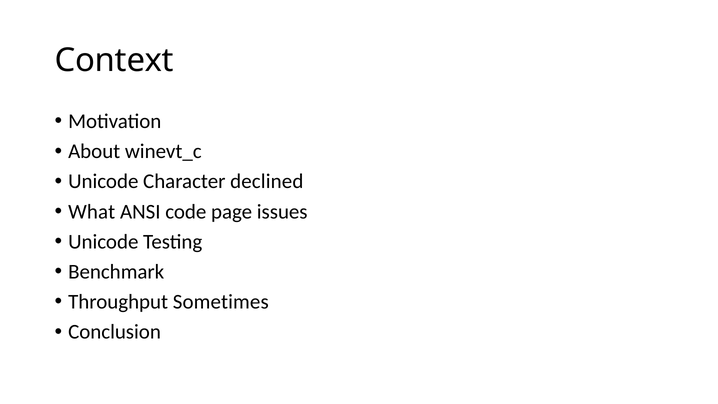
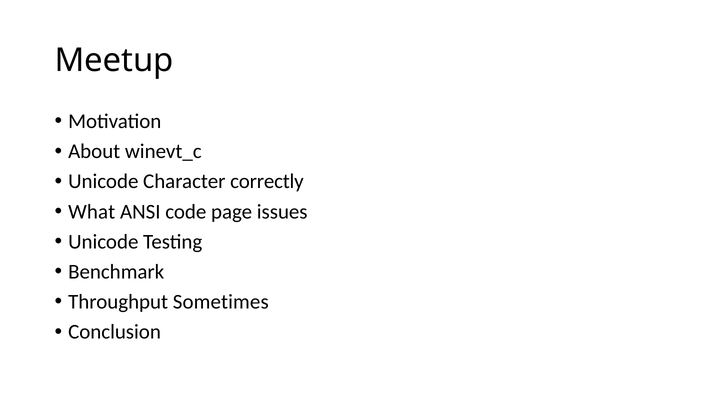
Context: Context -> Meetup (114, 60)
declined: declined -> correctly (267, 181)
